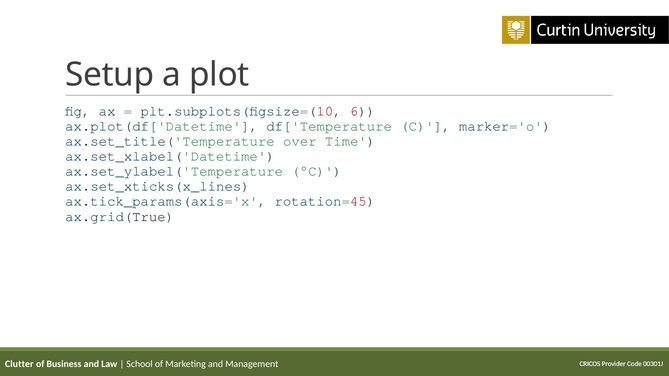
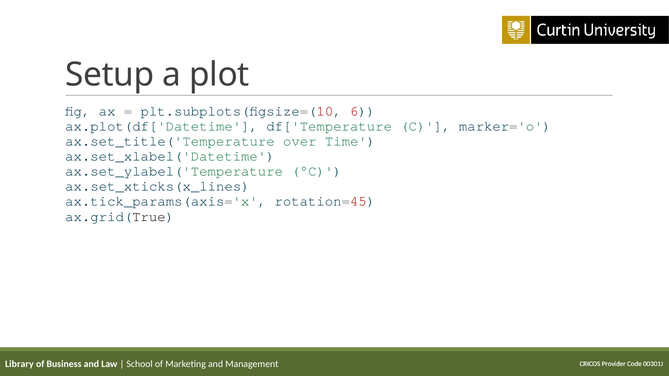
Clutter: Clutter -> Library (19, 364)
